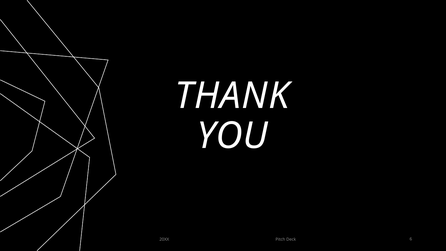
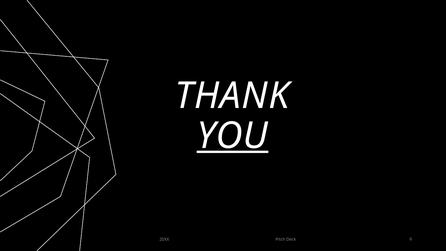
YOU underline: none -> present (232, 136)
